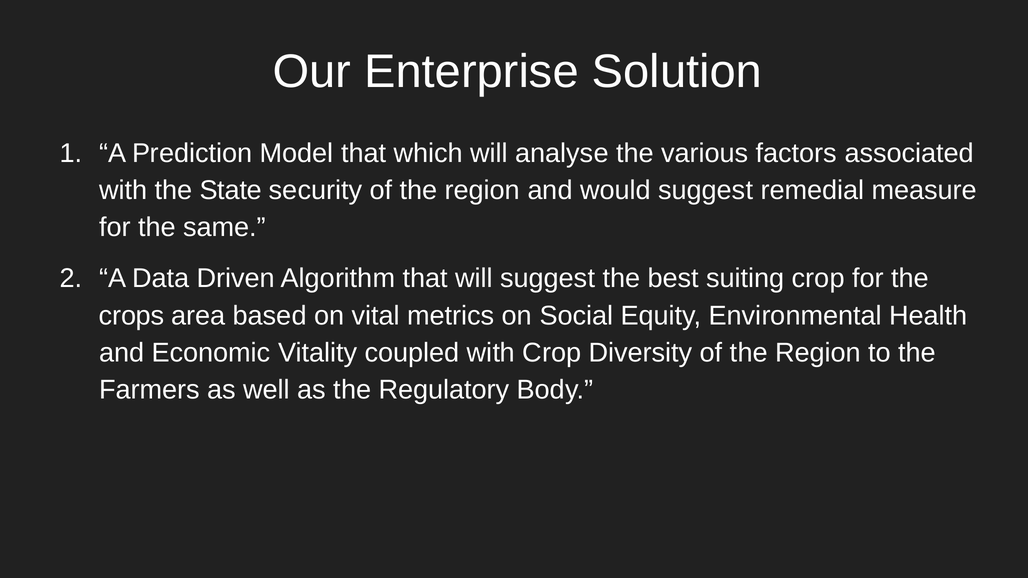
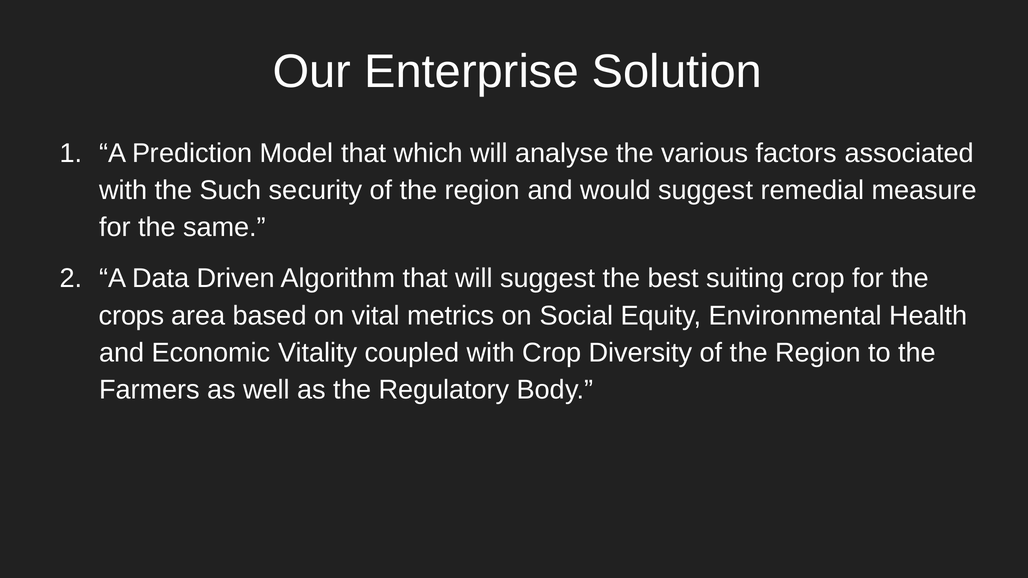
State: State -> Such (231, 190)
